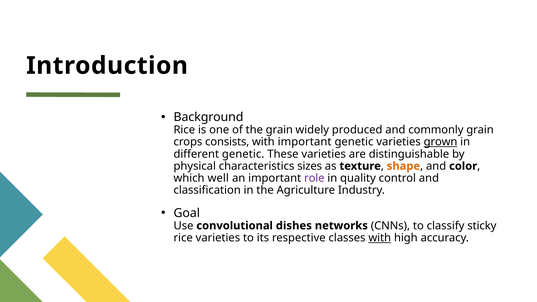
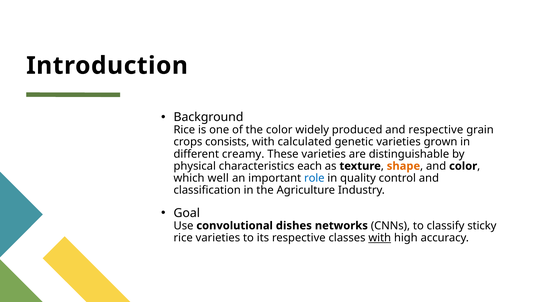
the grain: grain -> color (279, 130)
and commonly: commonly -> respective (436, 130)
with important: important -> calculated (305, 142)
grown underline: present -> none (441, 142)
different genetic: genetic -> creamy (243, 154)
sizes: sizes -> each (310, 166)
role colour: purple -> blue (314, 178)
